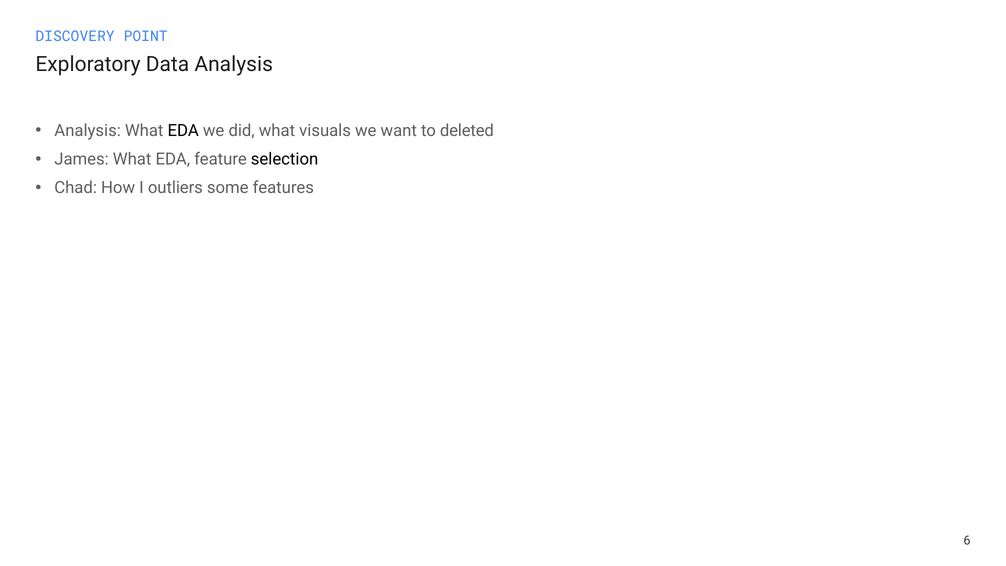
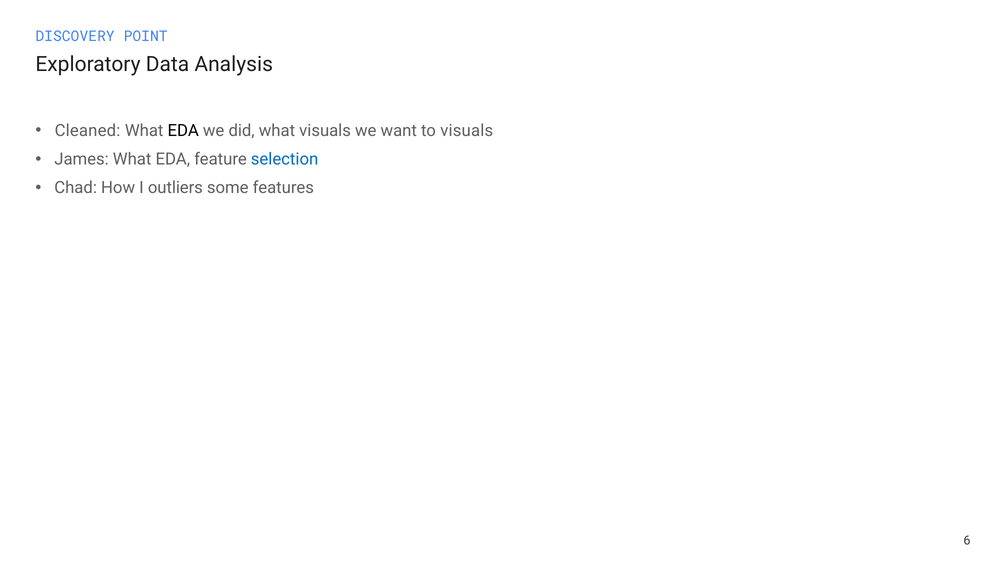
Analysis: Analysis -> Cleaned (87, 131)
to deleted: deleted -> visuals (467, 131)
selection colour: black -> blue (285, 159)
